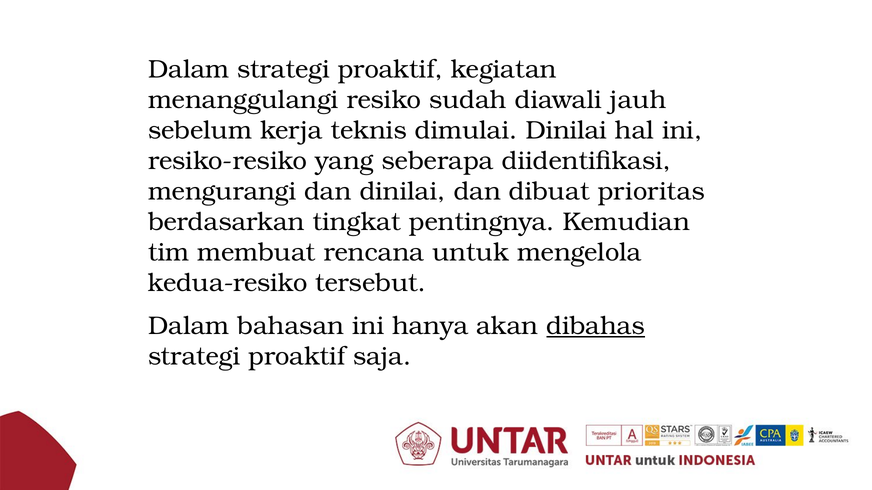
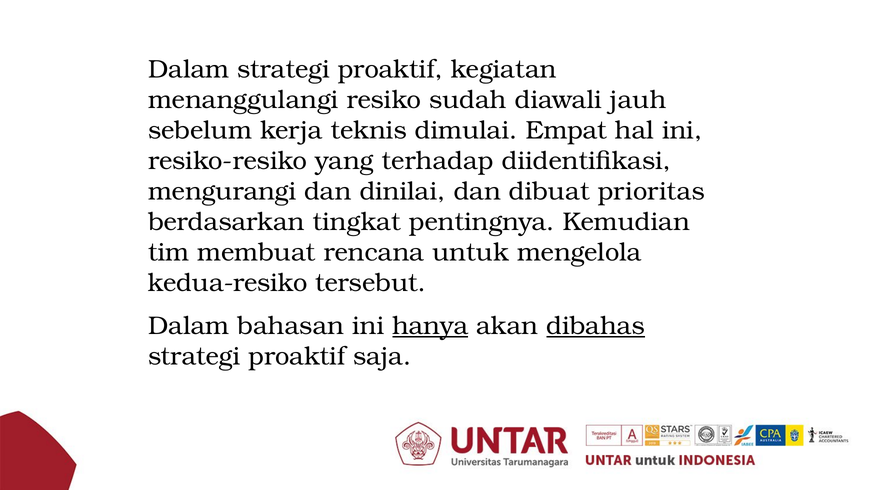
dimulai Dinilai: Dinilai -> Empat (566, 130)
seberapa: seberapa -> terhadap (438, 161)
hanya underline: none -> present (430, 326)
